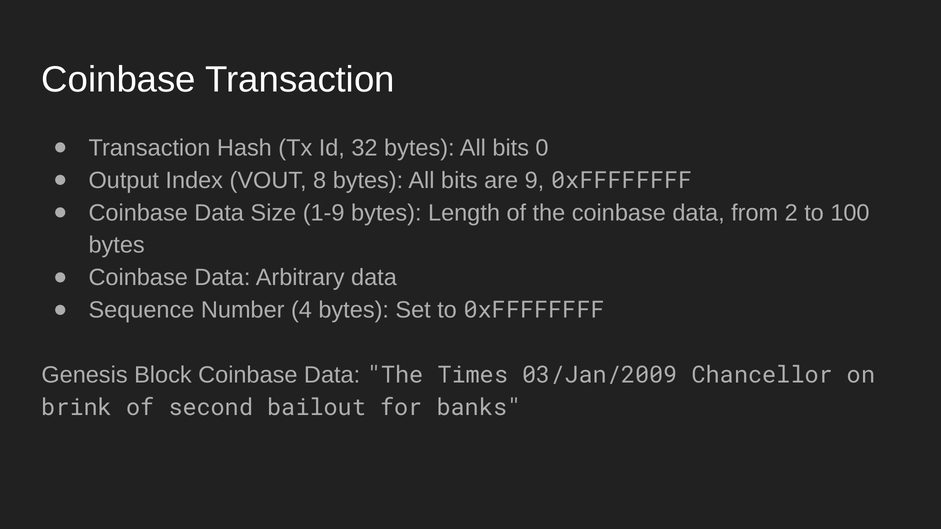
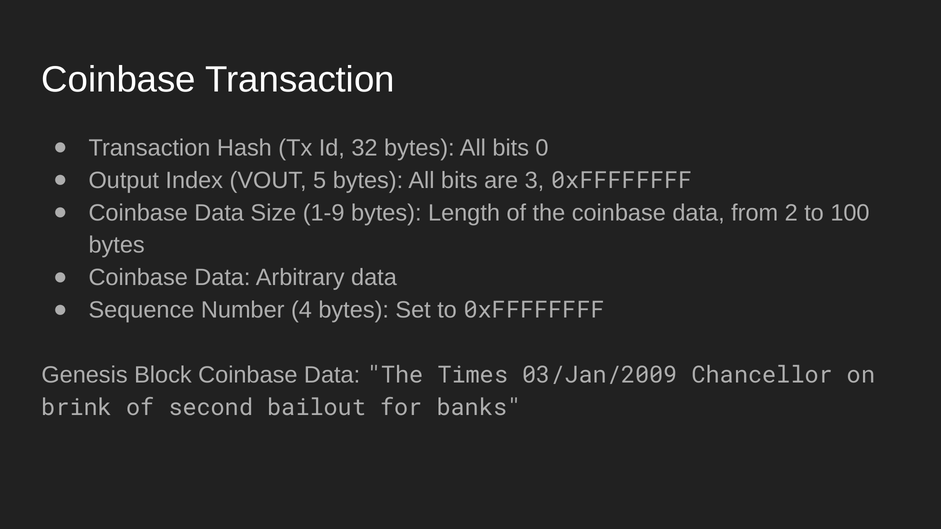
8: 8 -> 5 (320, 180)
9: 9 -> 3 (534, 180)
